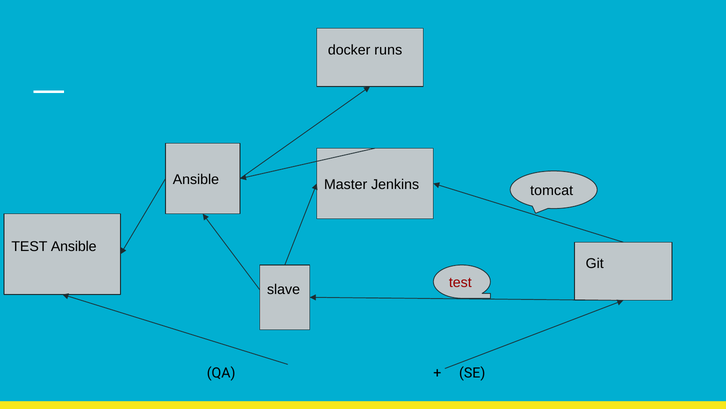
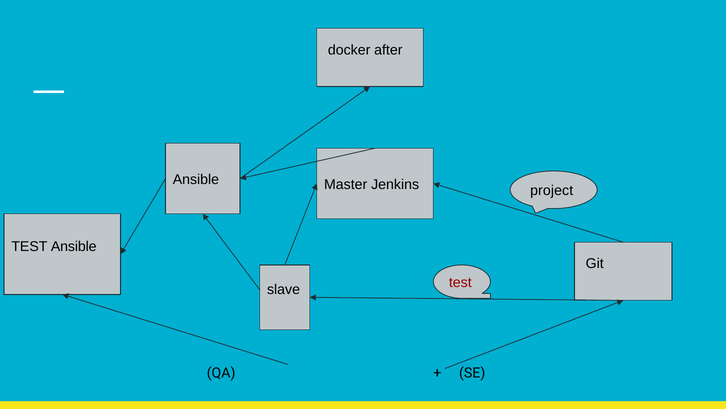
runs: runs -> after (388, 50)
tomcat: tomcat -> project (552, 190)
